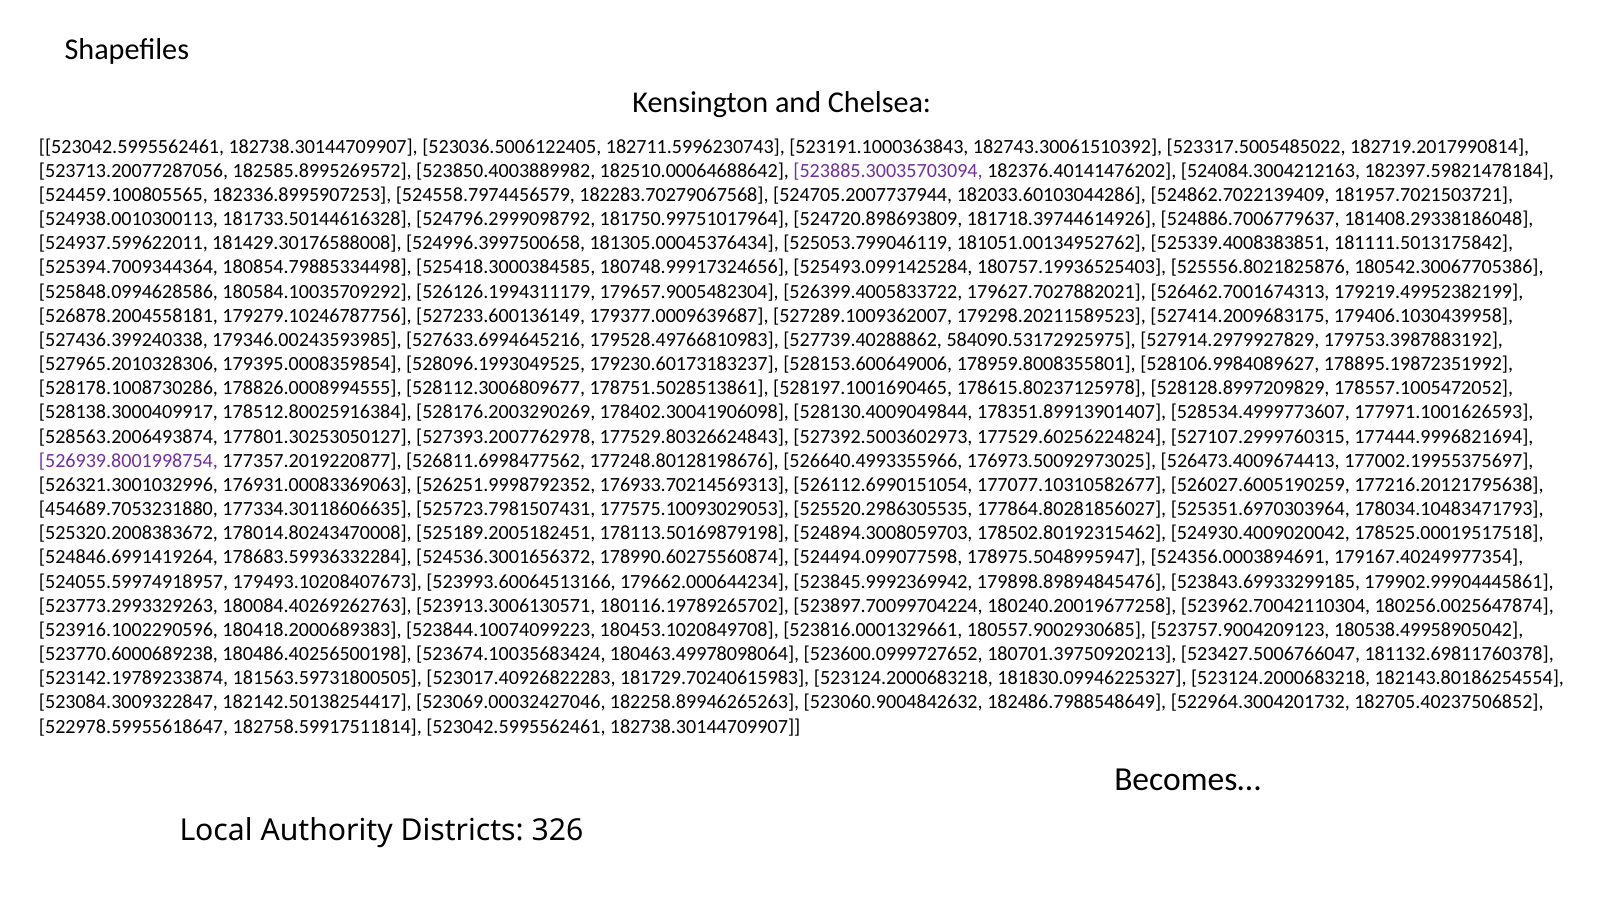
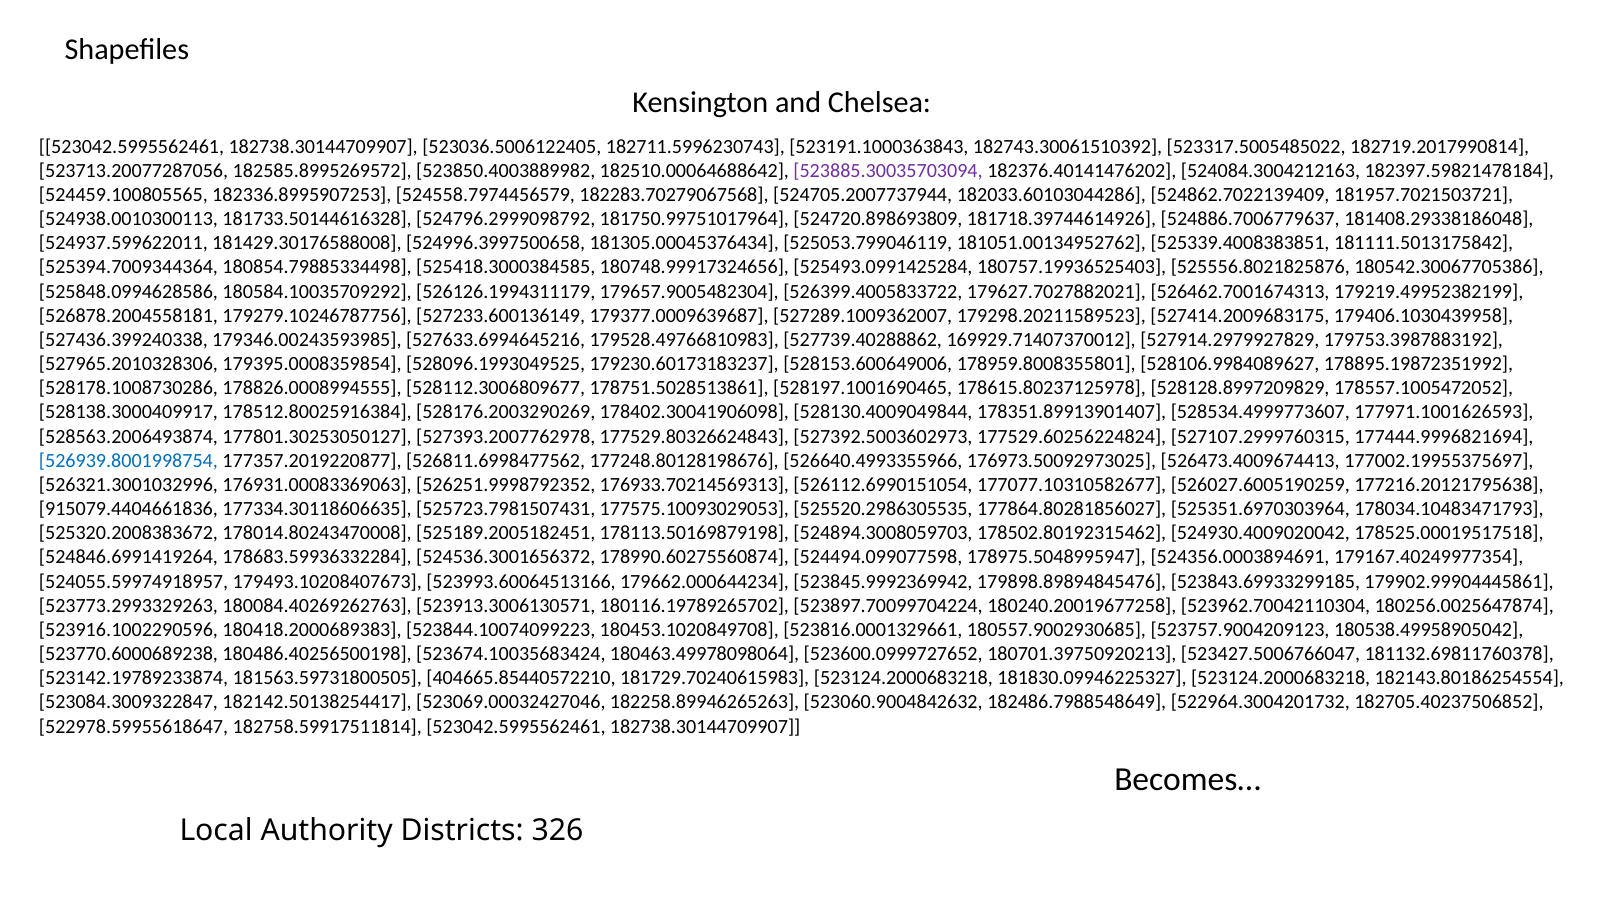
584090.53172925975: 584090.53172925975 -> 169929.71407370012 (1041, 340)
526939.8001998754 colour: purple -> blue (128, 460)
454689.7053231880: 454689.7053231880 -> 915079.4404661836 (128, 509)
523017.40926822283: 523017.40926822283 -> 404665.85440572210 (521, 678)
